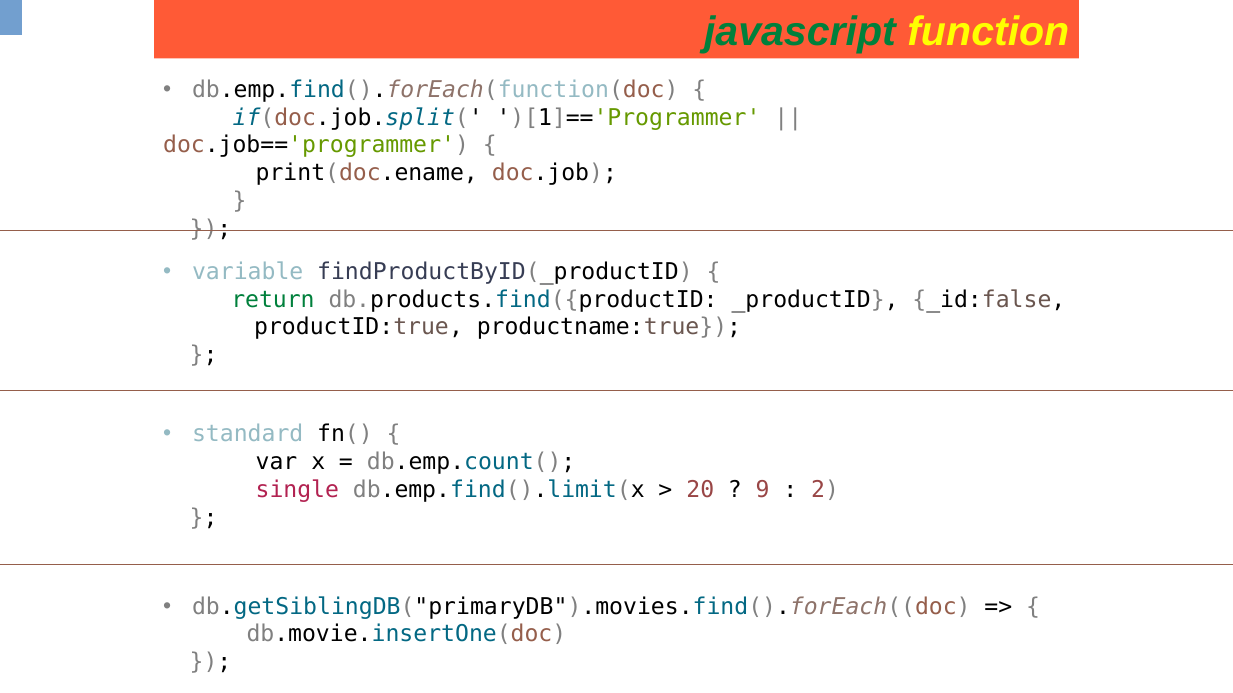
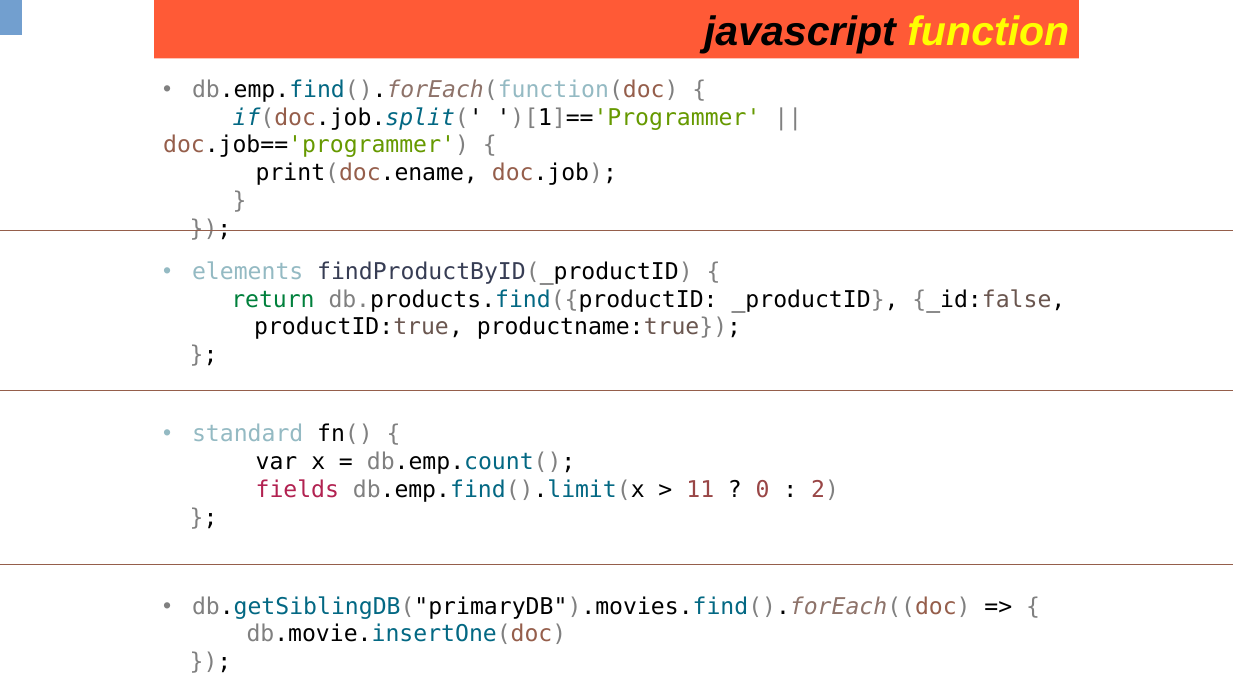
javascript colour: green -> black (800, 32)
variable: variable -> elements (248, 272)
single: single -> fields (297, 490)
20: 20 -> 11 (700, 490)
9: 9 -> 0 (763, 490)
